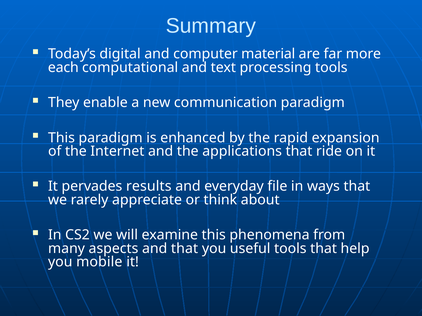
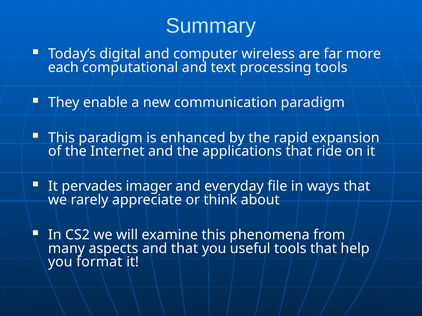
material: material -> wireless (268, 54)
results: results -> imager (149, 187)
mobile: mobile -> format (99, 262)
